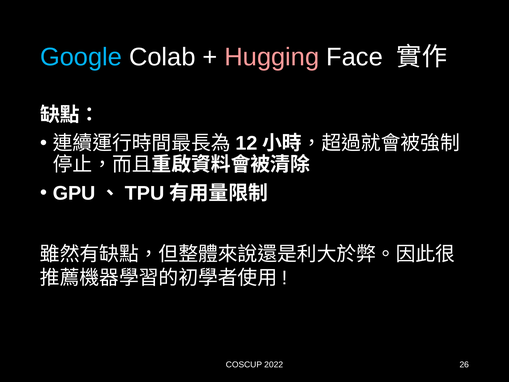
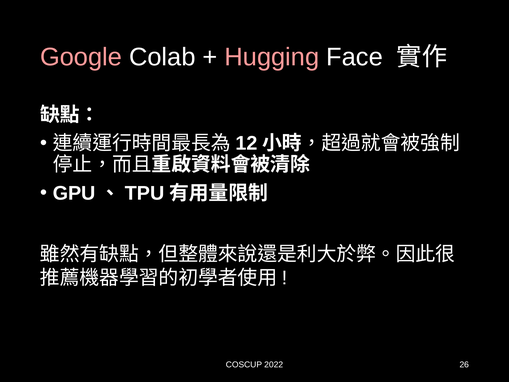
Google colour: light blue -> pink (81, 57)
